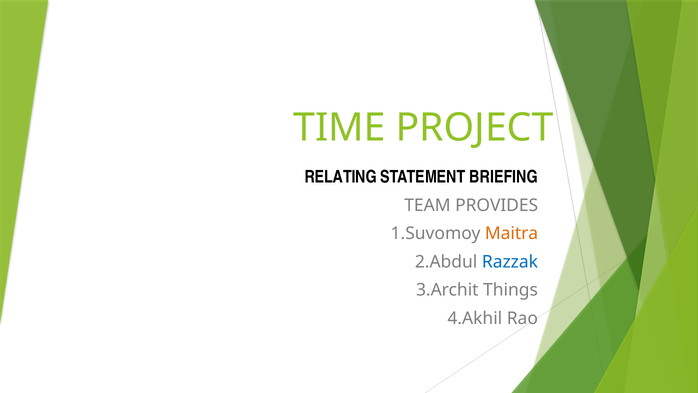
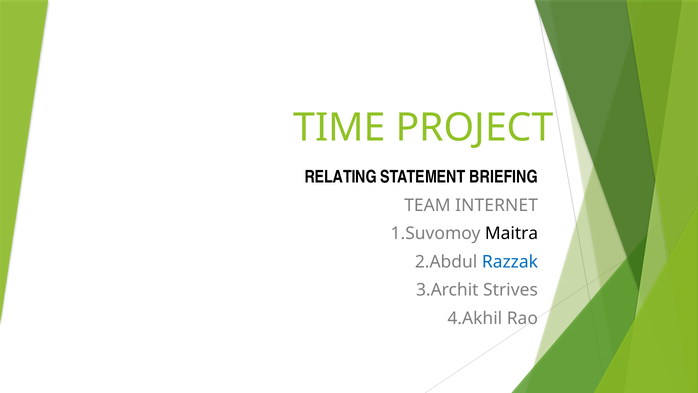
PROVIDES: PROVIDES -> INTERNET (497, 205)
Maitra colour: orange -> black (512, 233)
Things: Things -> Strives (510, 290)
